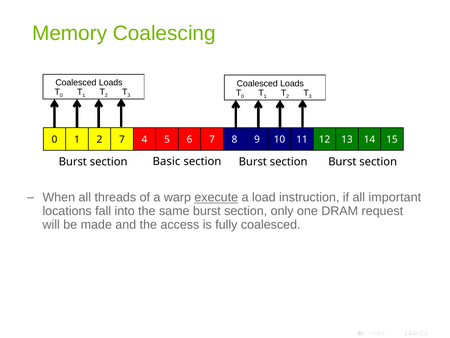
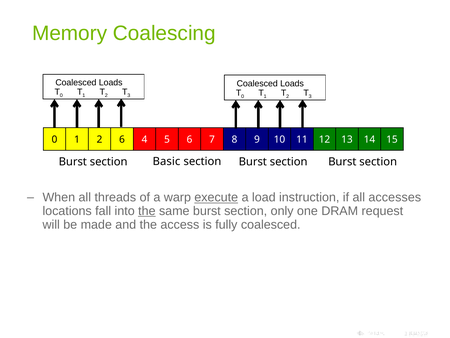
0 7: 7 -> 6 (122, 139)
important: important -> accesses (395, 197)
the underline: none -> present (147, 211)
